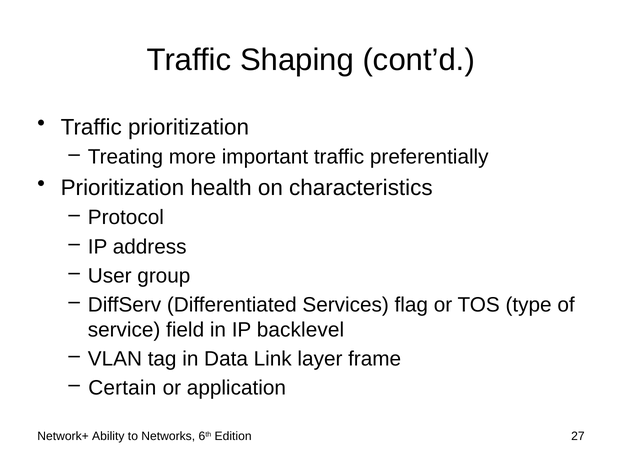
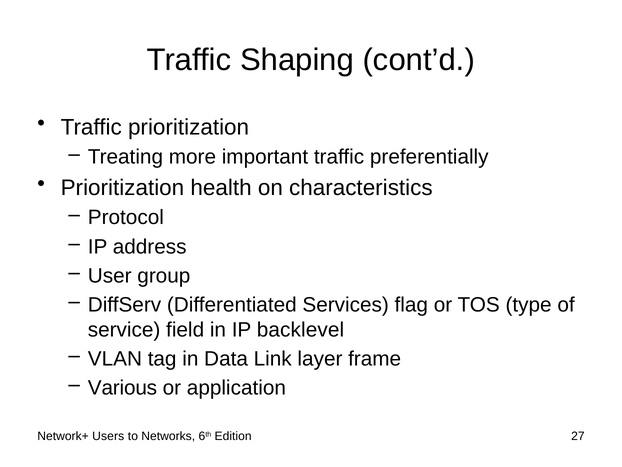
Certain: Certain -> Various (122, 387)
Ability: Ability -> Users (108, 436)
